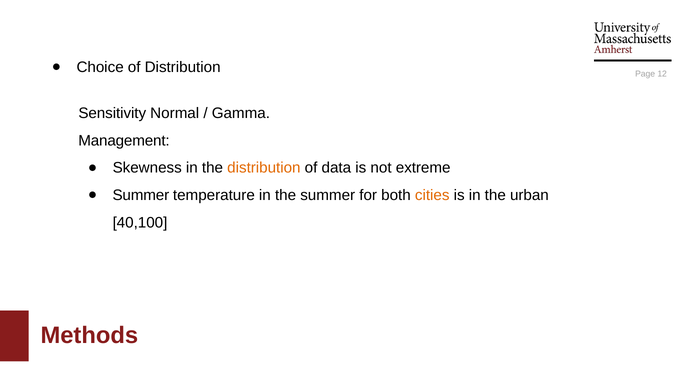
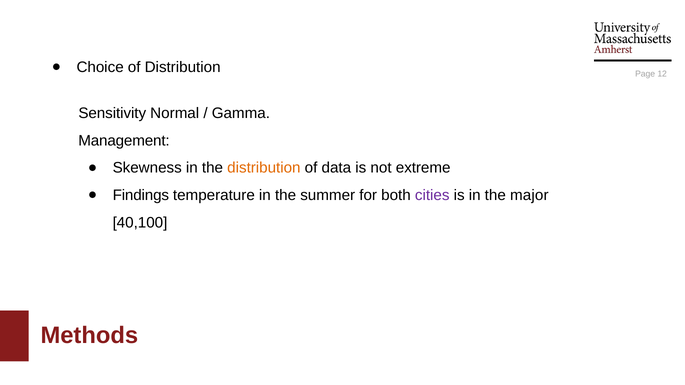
Summer: Summer -> Findings (141, 195)
cities colour: orange -> purple (432, 195)
urban: urban -> major (529, 195)
